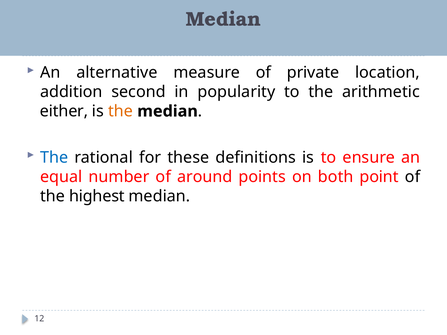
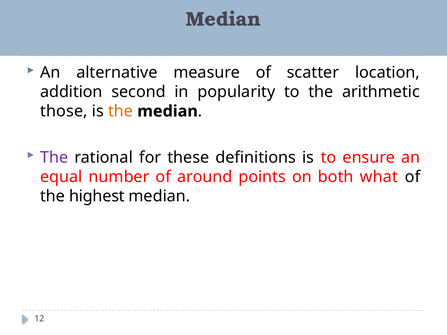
private: private -> scatter (313, 73)
either: either -> those (64, 111)
The colour: blue -> purple (54, 158)
point: point -> what (379, 177)
